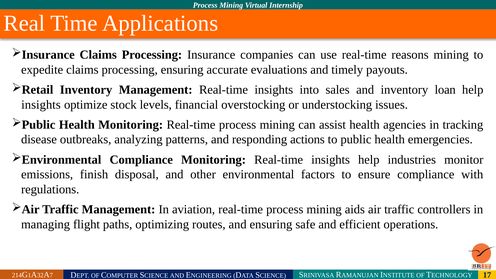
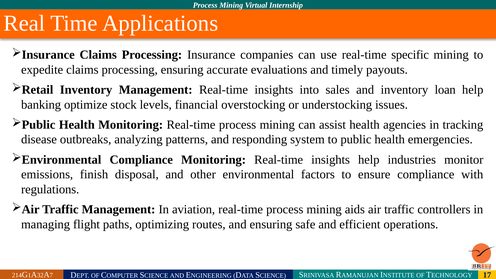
reasons: reasons -> specific (410, 55)
insights: insights -> banking (41, 105)
actions: actions -> system (307, 140)
